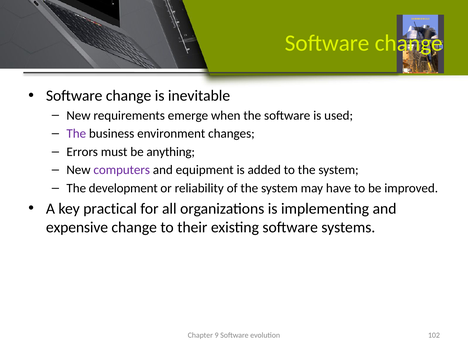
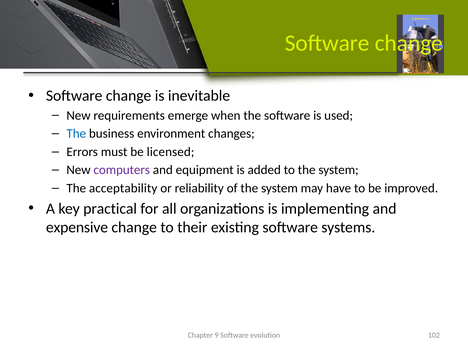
The colour: purple -> blue (76, 134)
anything: anything -> licensed (171, 152)
development: development -> acceptability (123, 188)
